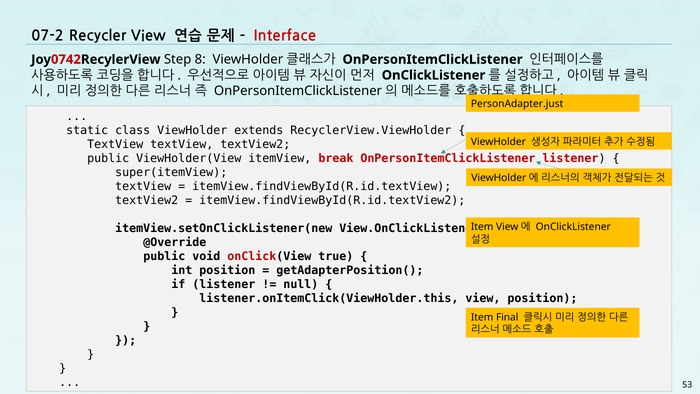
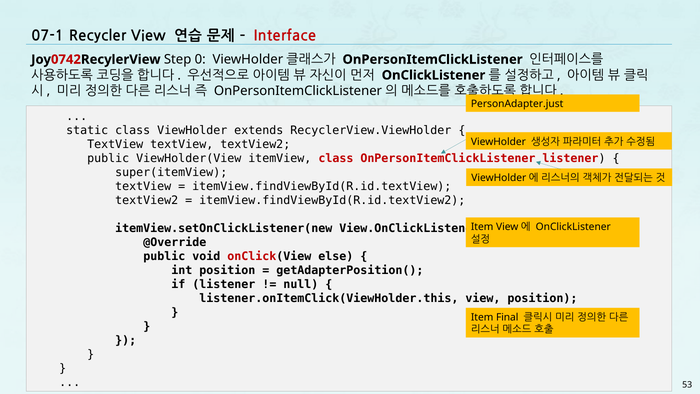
07-2: 07-2 -> 07-1 (48, 36)
8: 8 -> 0 (200, 59)
itemView break: break -> class (336, 158)
true: true -> else (336, 256)
